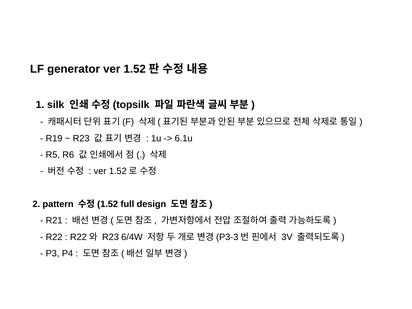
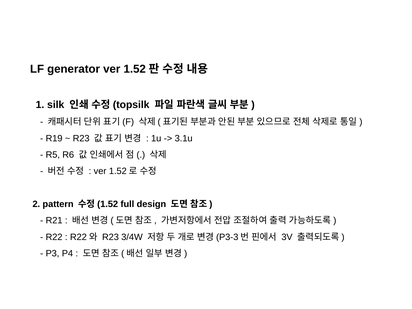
6.1u: 6.1u -> 3.1u (184, 138)
6/4W: 6/4W -> 3/4W (132, 237)
